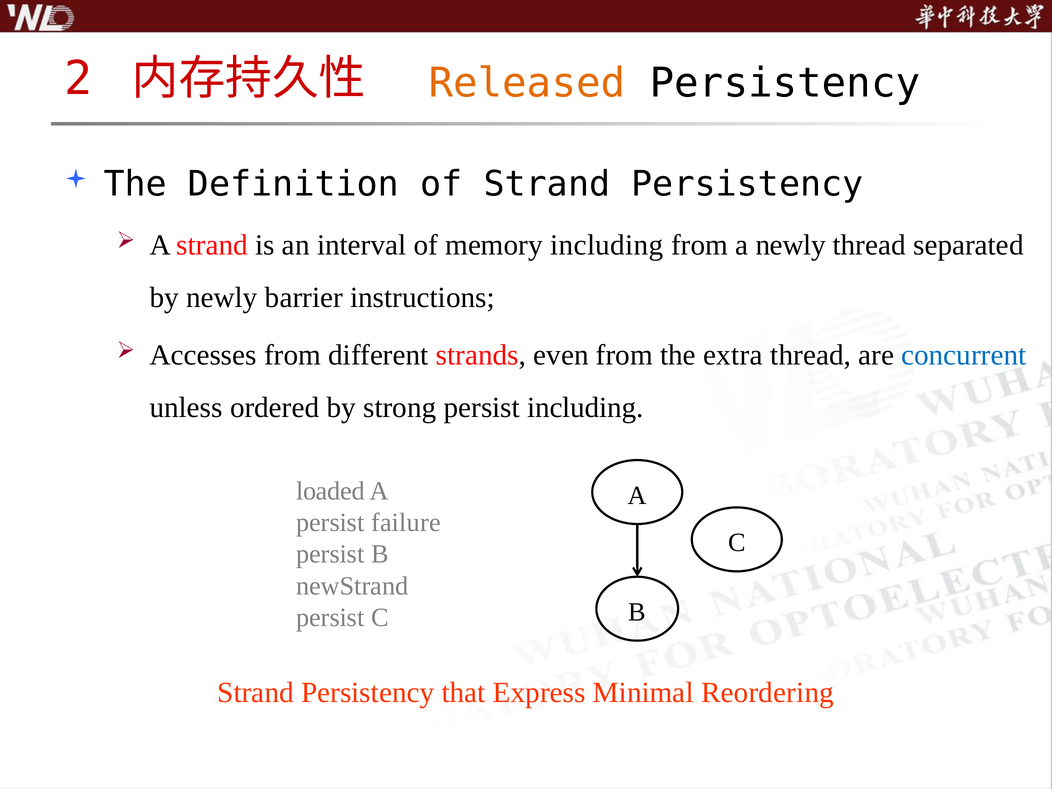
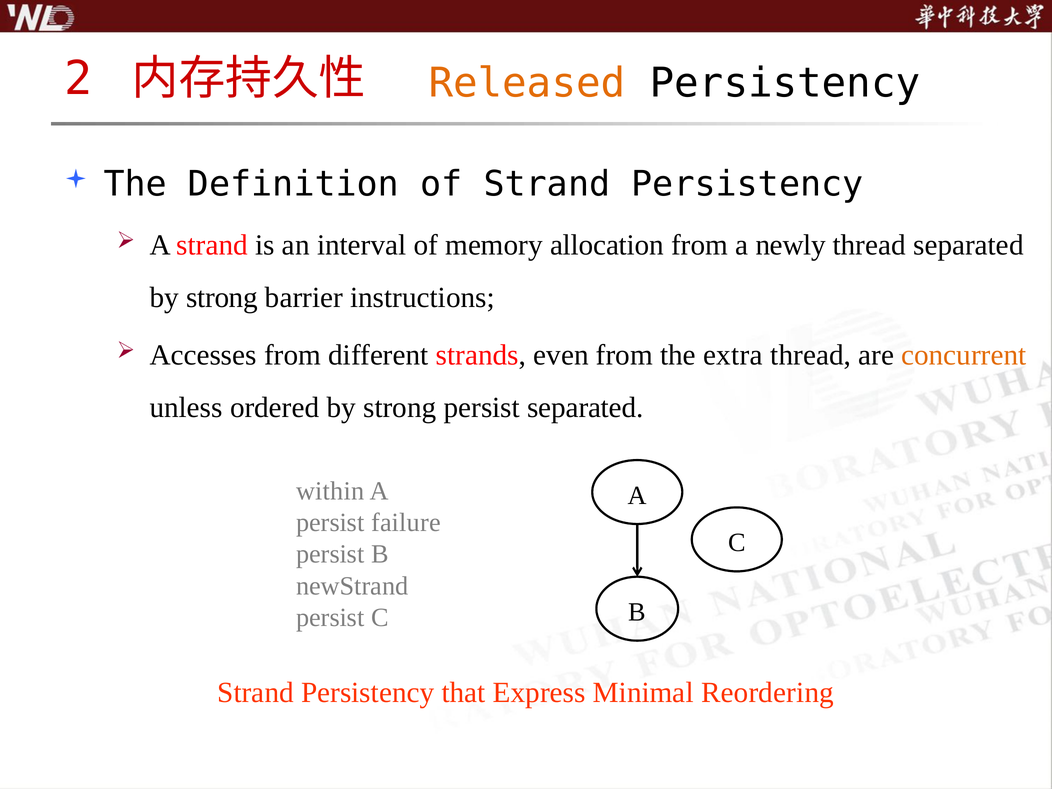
memory including: including -> allocation (607, 245)
newly: newly -> strong (222, 297)
concurrent colour: blue -> orange (964, 355)
persist including: including -> separated (585, 408)
loaded: loaded -> within (330, 491)
